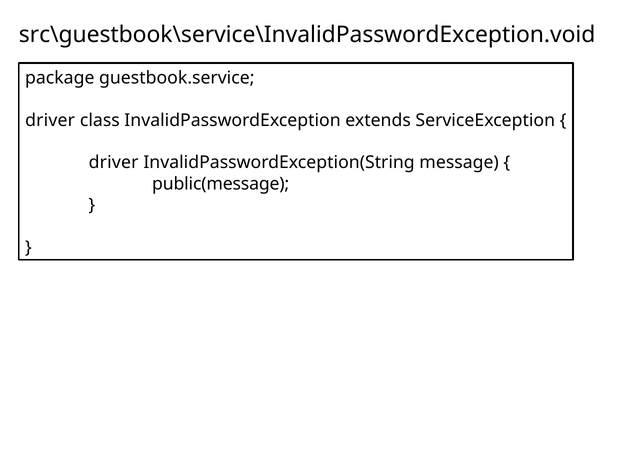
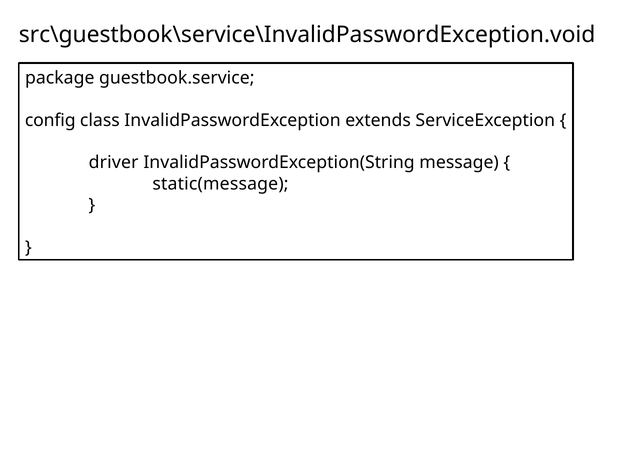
driver: driver -> config (50, 120)
public(message: public(message -> static(message (220, 184)
